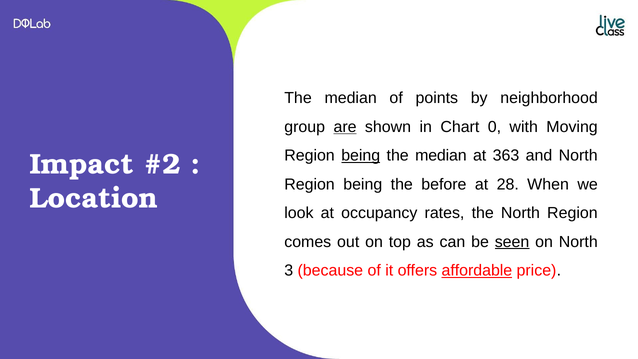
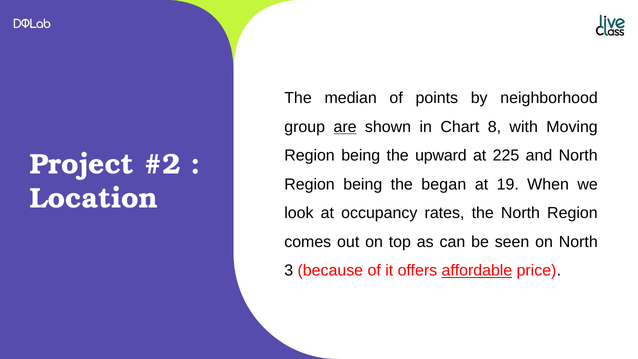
0: 0 -> 8 (494, 127)
being underline: present -> none (361, 156)
median: median -> upward (441, 156)
363: 363 -> 225 (506, 156)
Impact: Impact -> Project (82, 164)
before: before -> began (444, 184)
28: 28 -> 19 (508, 184)
seen underline: present -> none (512, 242)
